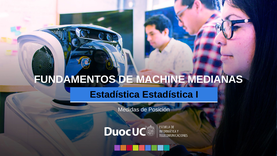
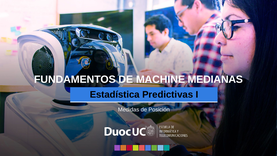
Estadística Estadística: Estadística -> Predictivas (168, 95)
